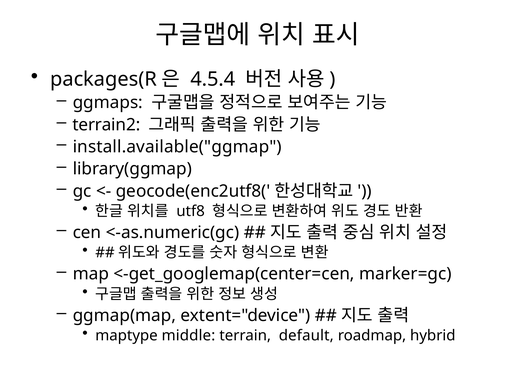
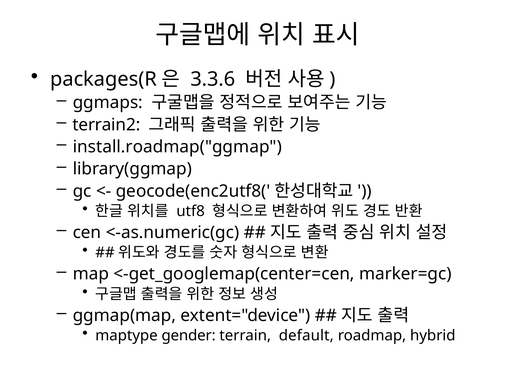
4.5.4: 4.5.4 -> 3.3.6 (213, 79)
install.available("ggmap: install.available("ggmap -> install.roadmap("ggmap (177, 147)
middle: middle -> gender (189, 336)
